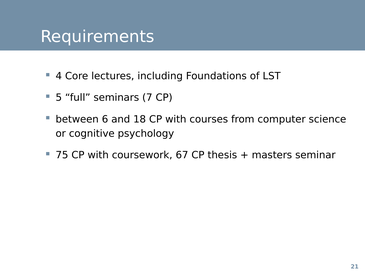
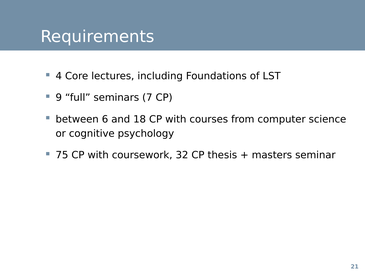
5: 5 -> 9 (59, 98)
67: 67 -> 32 (182, 155)
